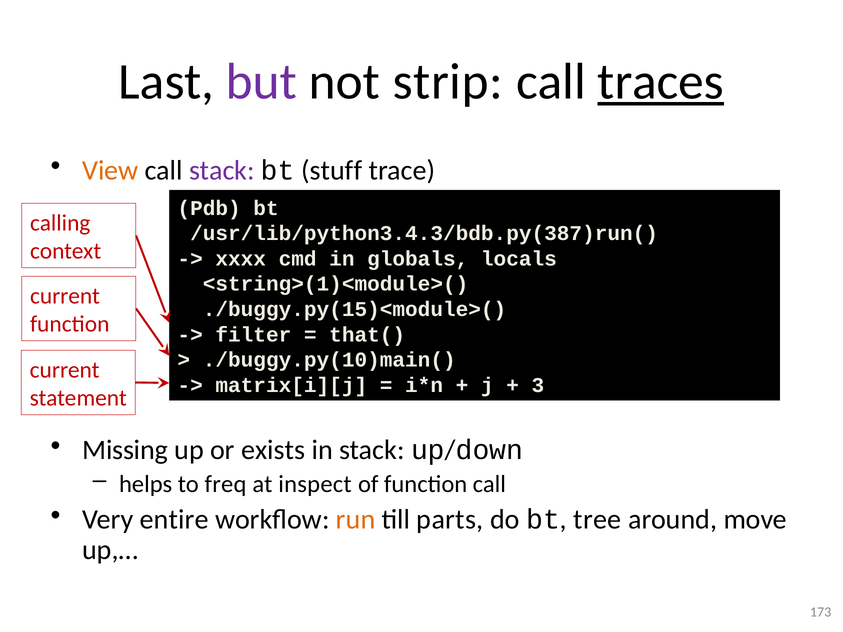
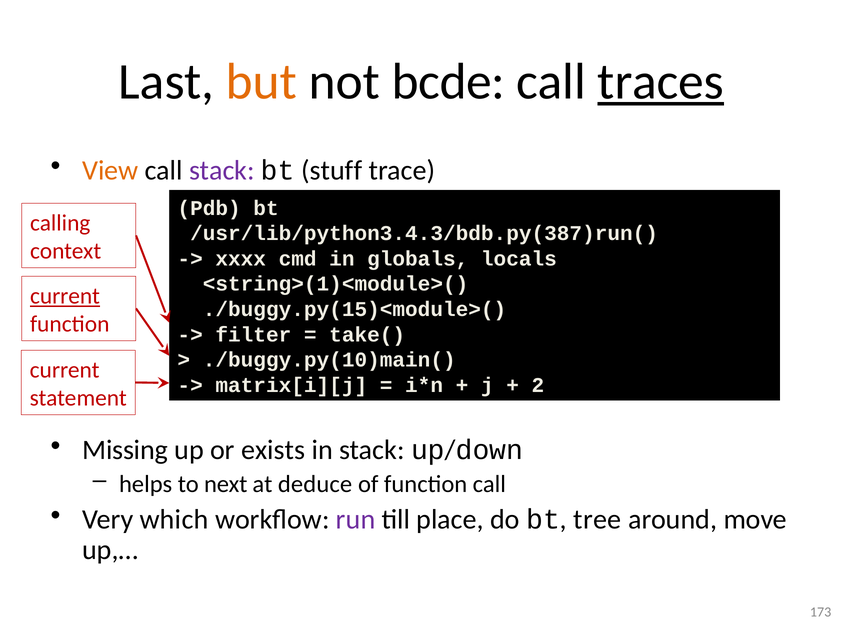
but colour: purple -> orange (261, 82)
strip: strip -> bcde (448, 82)
current underline: none -> present (65, 296)
that(: that( -> take( (367, 335)
3: 3 -> 2 (538, 385)
freq: freq -> next (226, 484)
inspect: inspect -> deduce (315, 484)
entire: entire -> which (174, 520)
run colour: orange -> purple (356, 520)
parts: parts -> place (450, 520)
